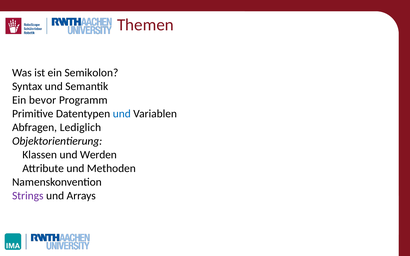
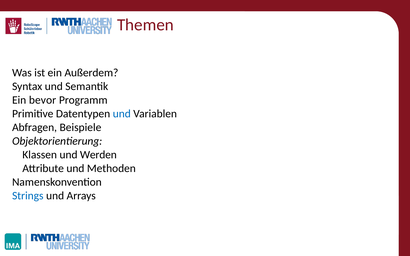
Semikolon: Semikolon -> Außerdem (91, 73)
Lediglich: Lediglich -> Beispiele (80, 127)
Strings colour: purple -> blue (28, 196)
